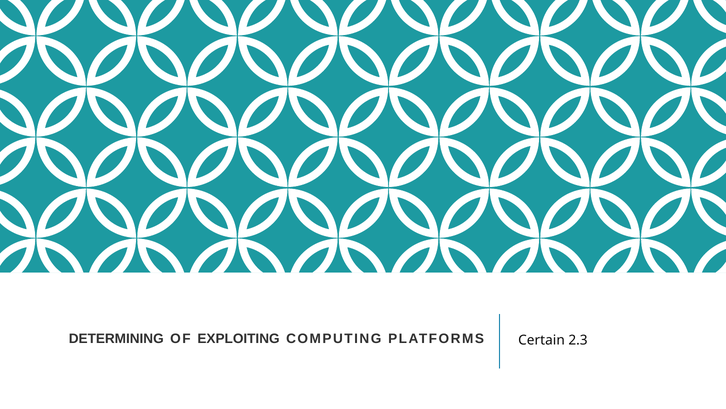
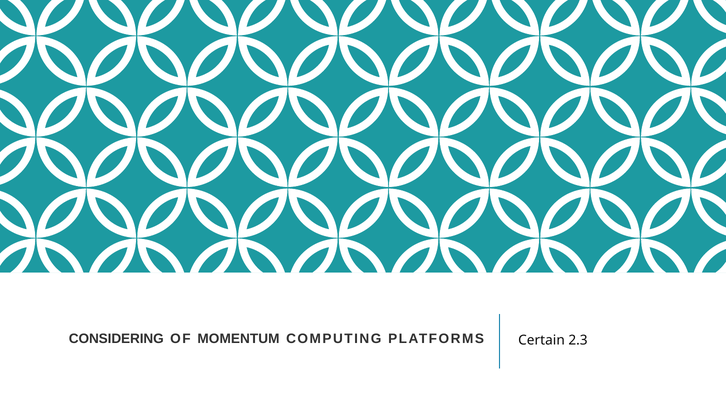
DETERMINING: DETERMINING -> CONSIDERING (116, 338)
EXPLOITING: EXPLOITING -> MOMENTUM (239, 338)
